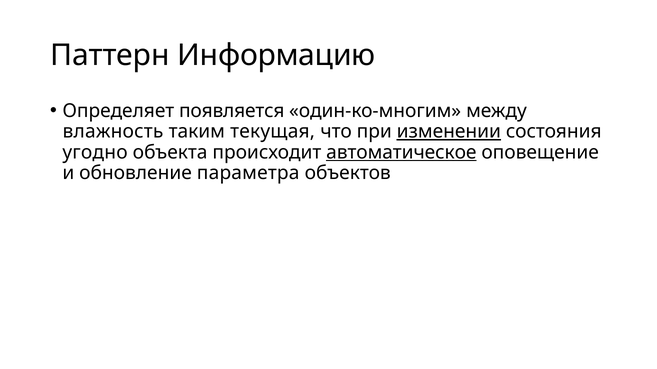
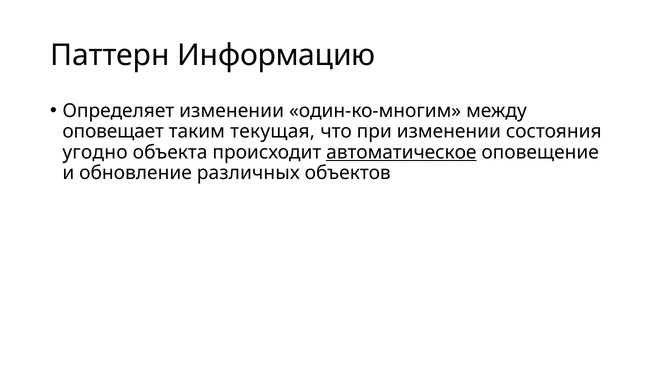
Определяет появляется: появляется -> изменении (232, 111)
влажность: влажность -> оповещает (113, 132)
изменении underline: present -> none (449, 132)
параметра: параметра -> различных (248, 173)
